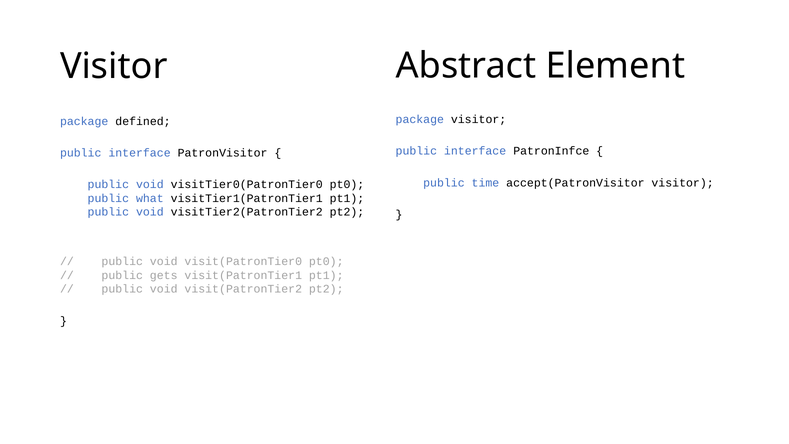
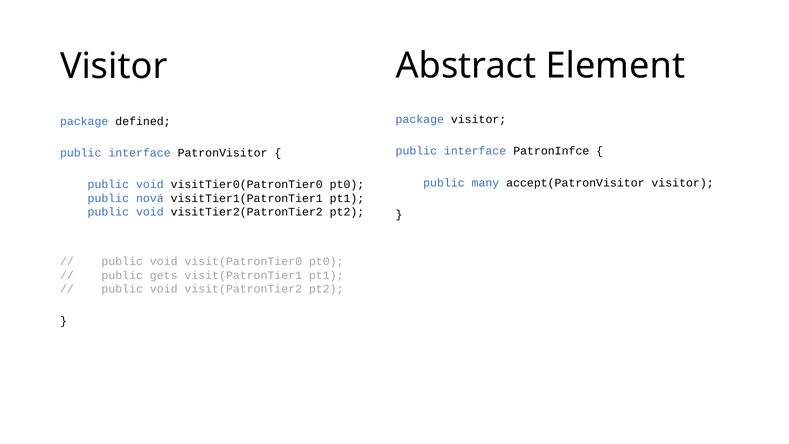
time: time -> many (485, 183)
what: what -> nová (150, 198)
